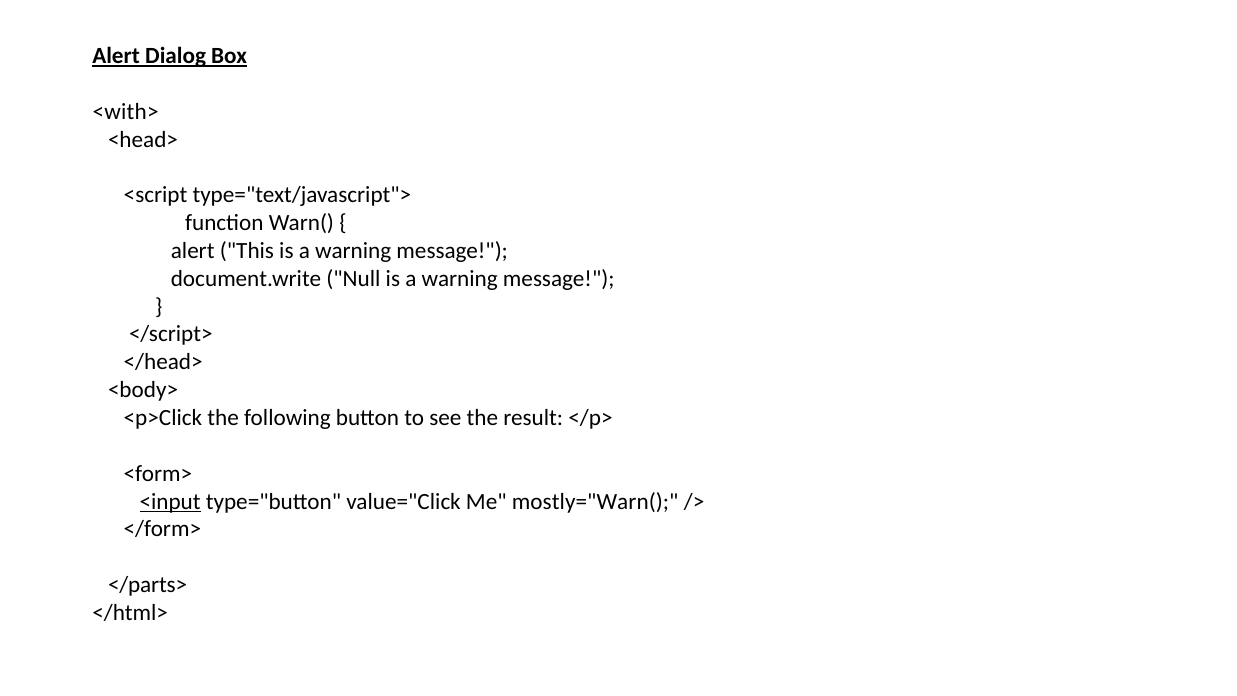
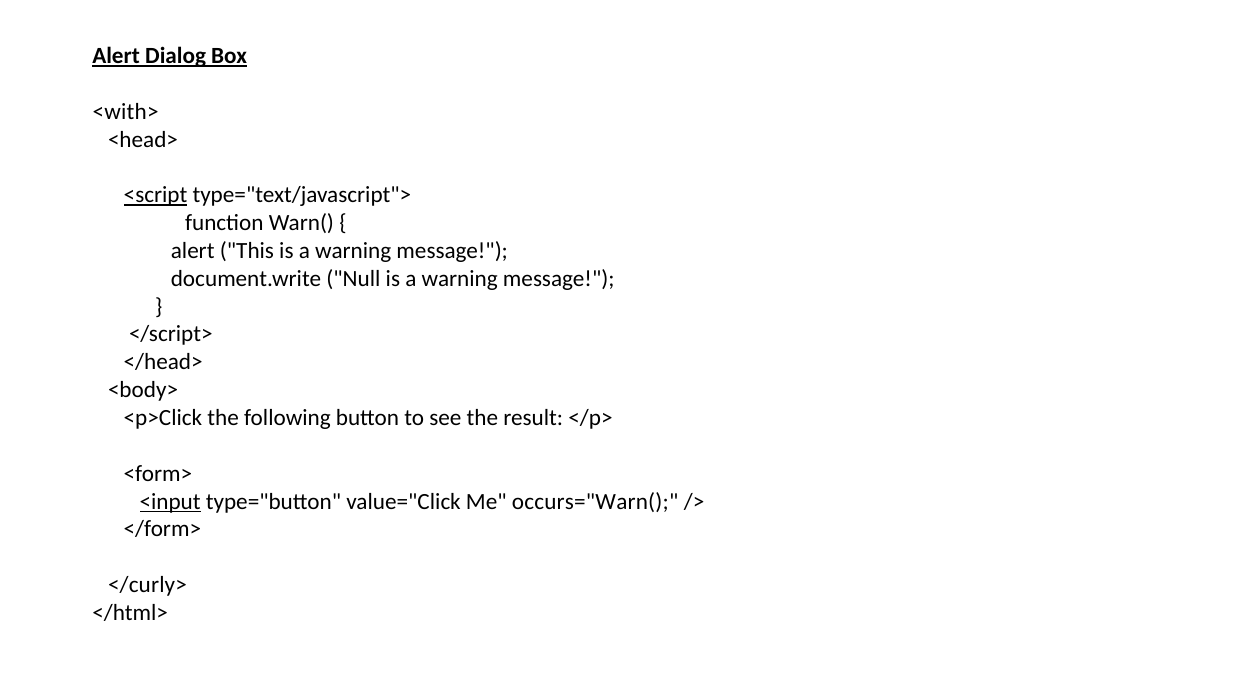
<script underline: none -> present (156, 195)
mostly="Warn(: mostly="Warn( -> occurs="Warn( (595, 501)
</parts>: </parts> -> </curly> (147, 585)
